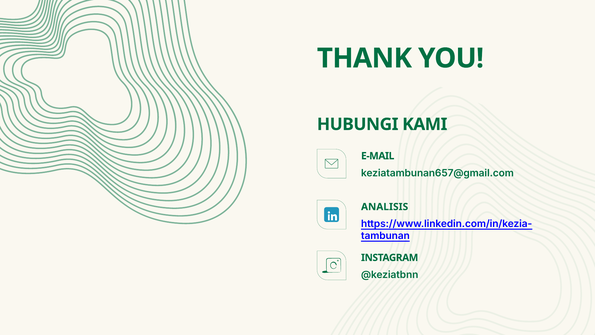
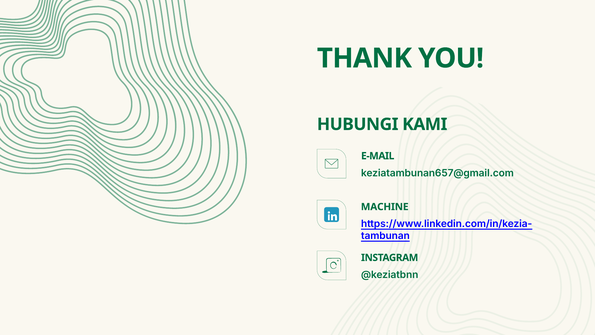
ANALISIS: ANALISIS -> MACHINE (385, 207)
